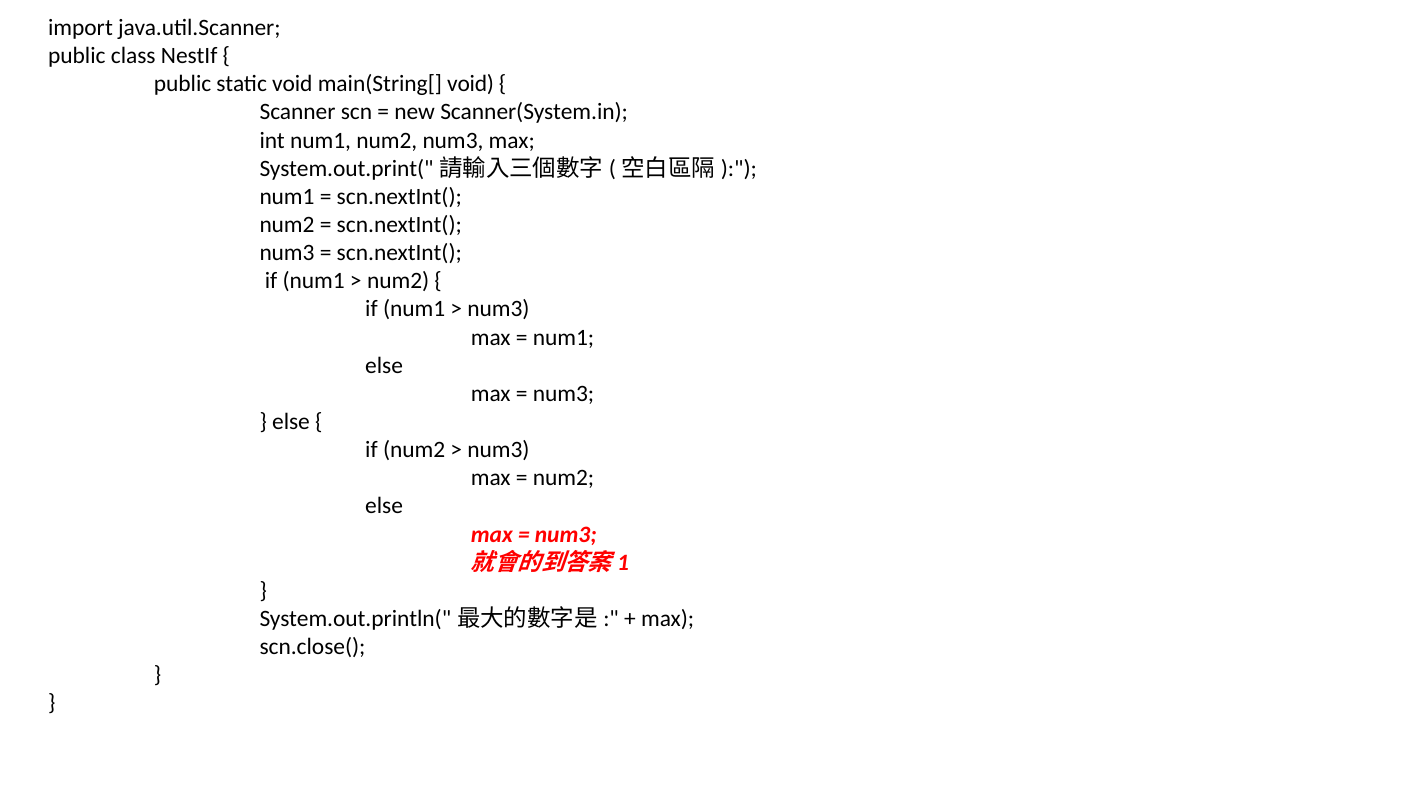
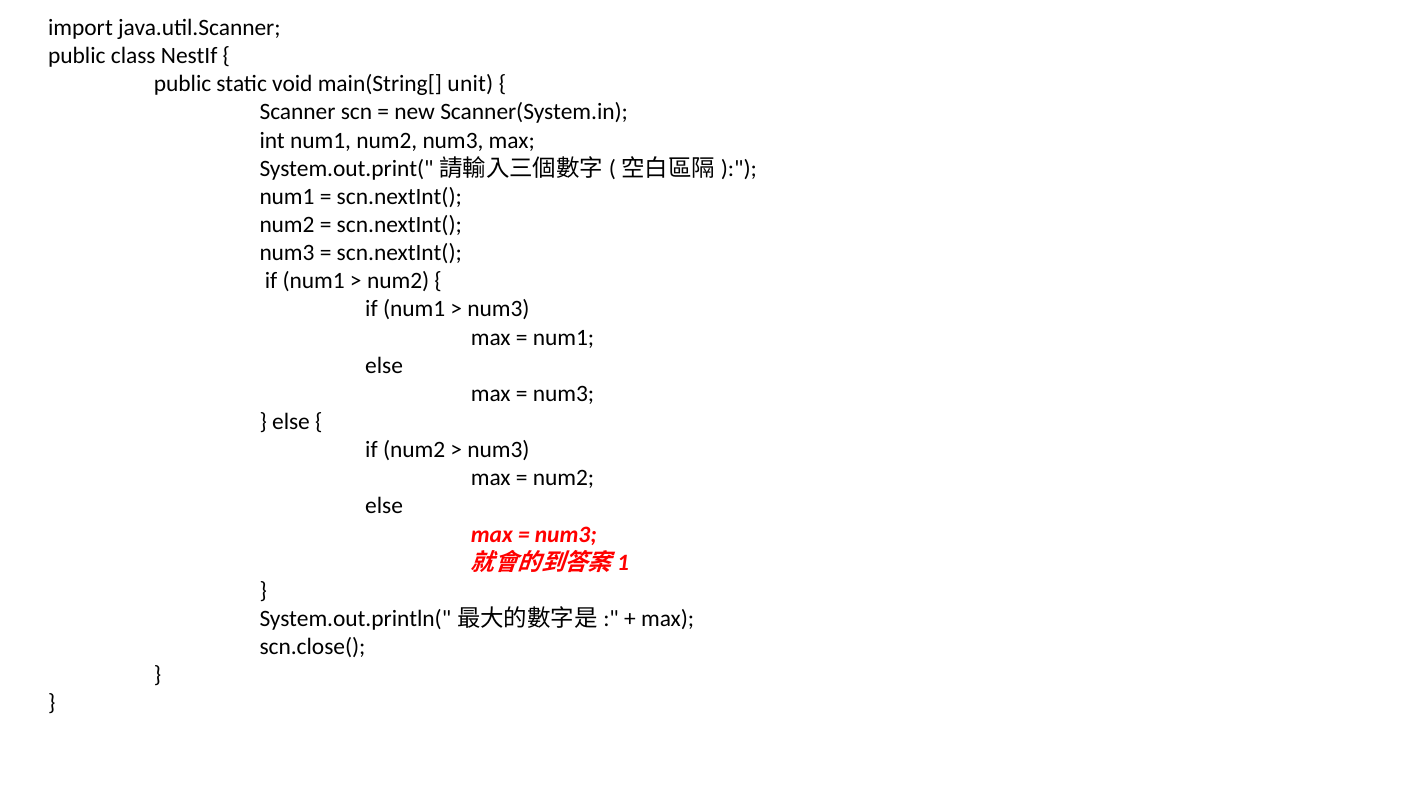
main(String[ void: void -> unit (470, 84)
